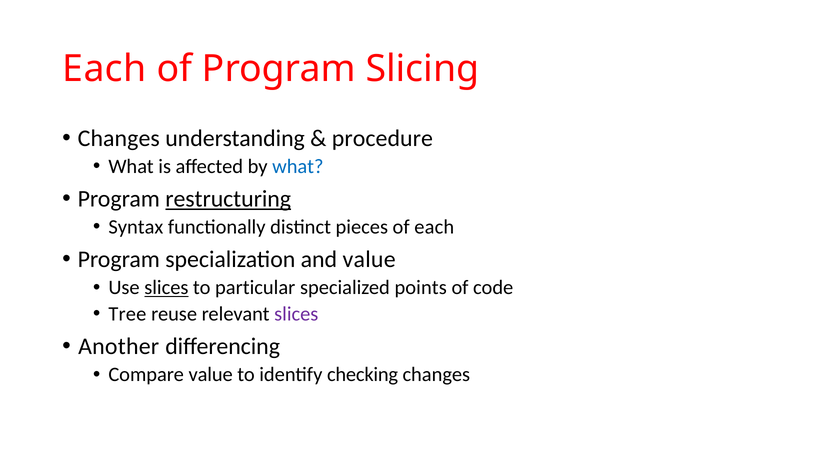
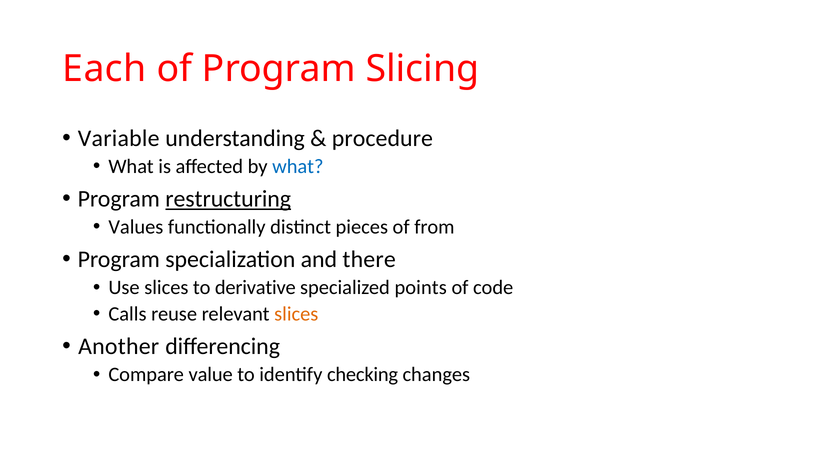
Changes: Changes -> Variable (119, 138)
Syntax: Syntax -> Values (136, 227)
of each: each -> from (434, 227)
and value: value -> there (369, 260)
slices underline: present -> none (166, 288)
particular: particular -> derivative (255, 288)
Tree: Tree -> Calls (127, 314)
slices colour: purple -> orange (296, 314)
